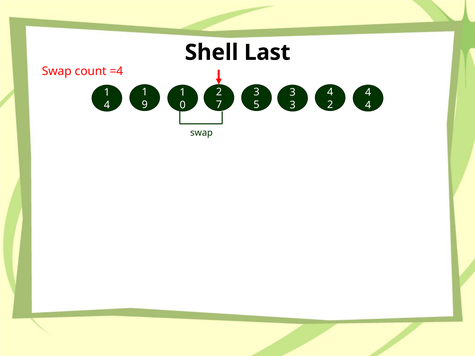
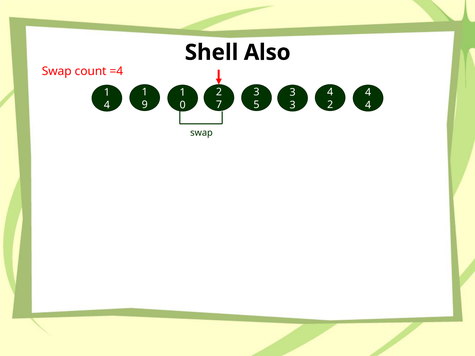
Last: Last -> Also (267, 52)
